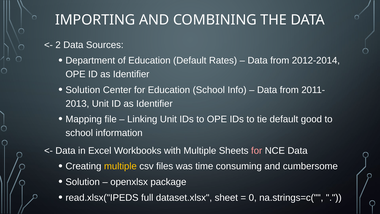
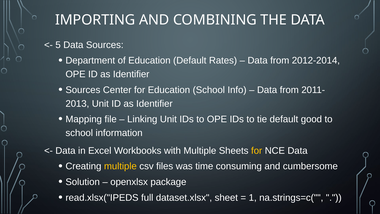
2: 2 -> 5 (58, 45)
Solution: Solution -> Sources (83, 90)
for colour: pink -> yellow (257, 150)
0: 0 -> 1 (253, 197)
